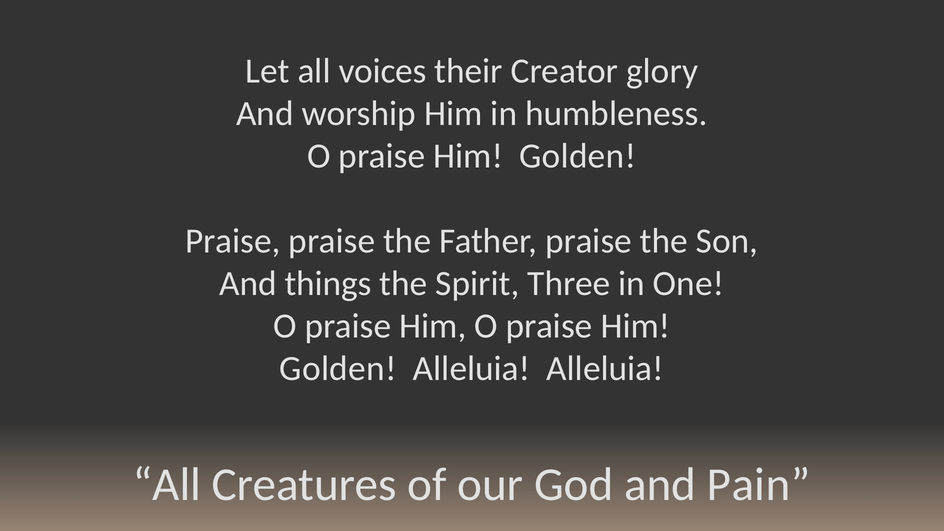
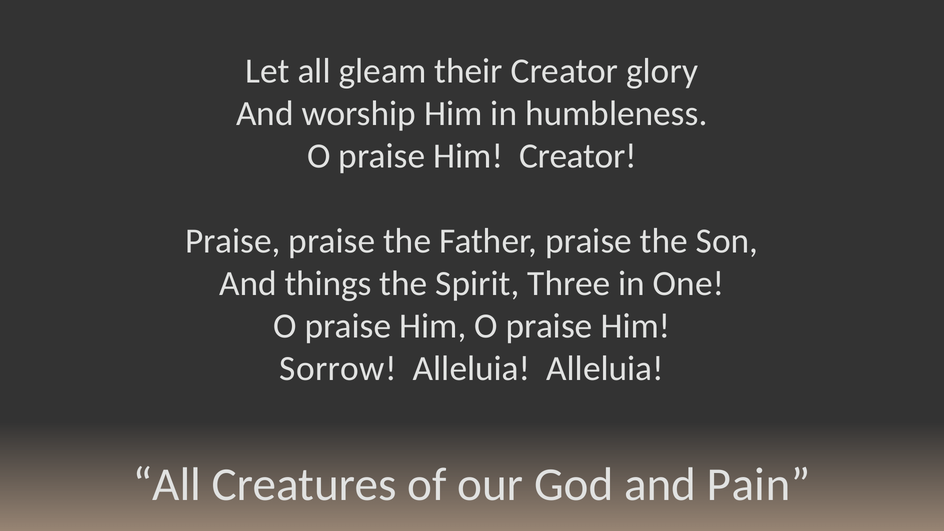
voices: voices -> gleam (382, 71)
Golden: Golden -> Creator (578, 156)
Golden: Golden -> Sorrow (338, 368)
